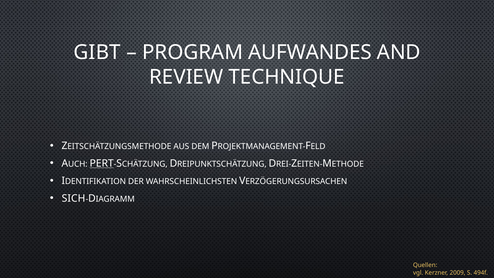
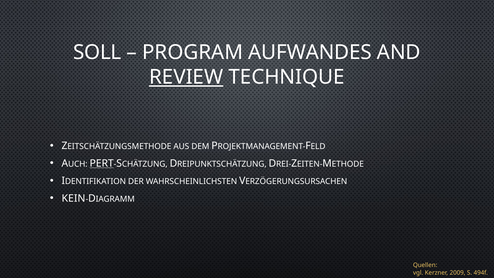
GIBT: GIBT -> SOLL (97, 52)
REVIEW underline: none -> present (186, 77)
SICH: SICH -> KEIN (74, 198)
